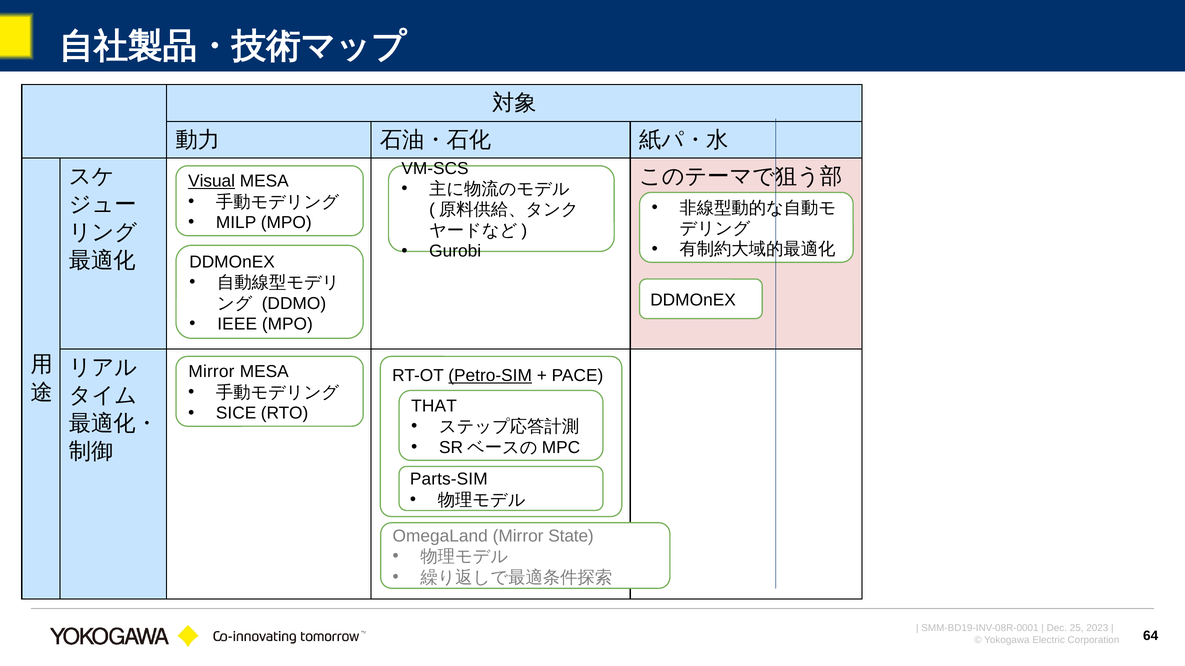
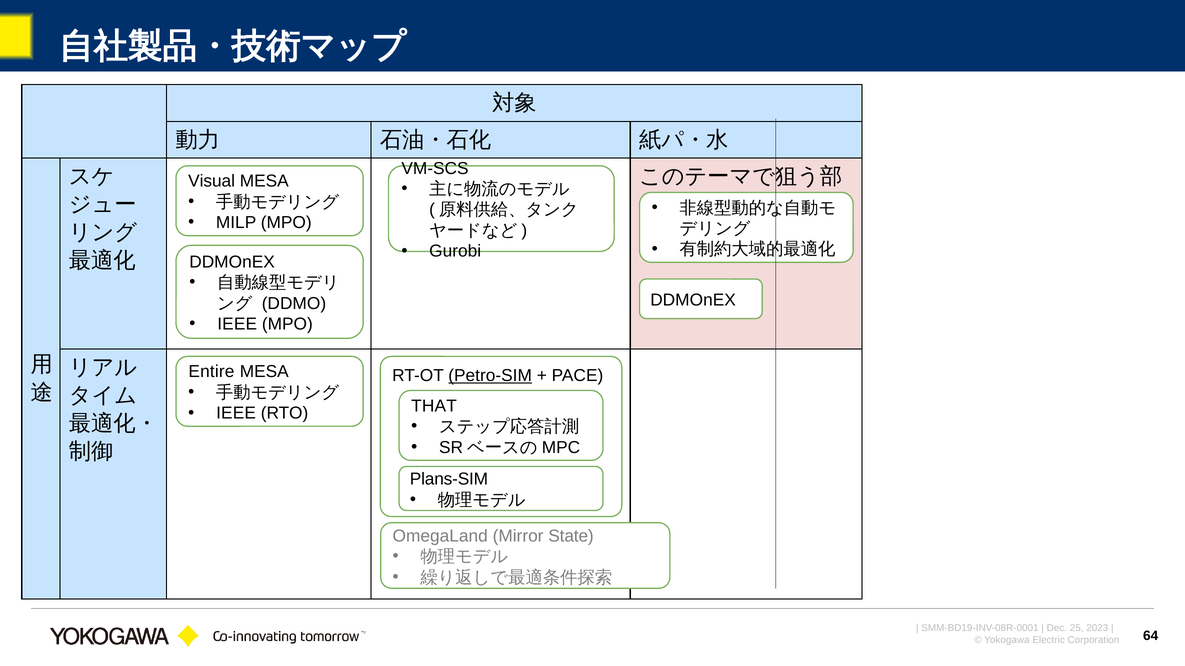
Visual underline: present -> none (212, 181)
Mirror: Mirror -> Entire (211, 372)
SICE: SICE -> IEEE (236, 414)
Parts-SIM: Parts-SIM -> Plans-SIM (449, 480)
